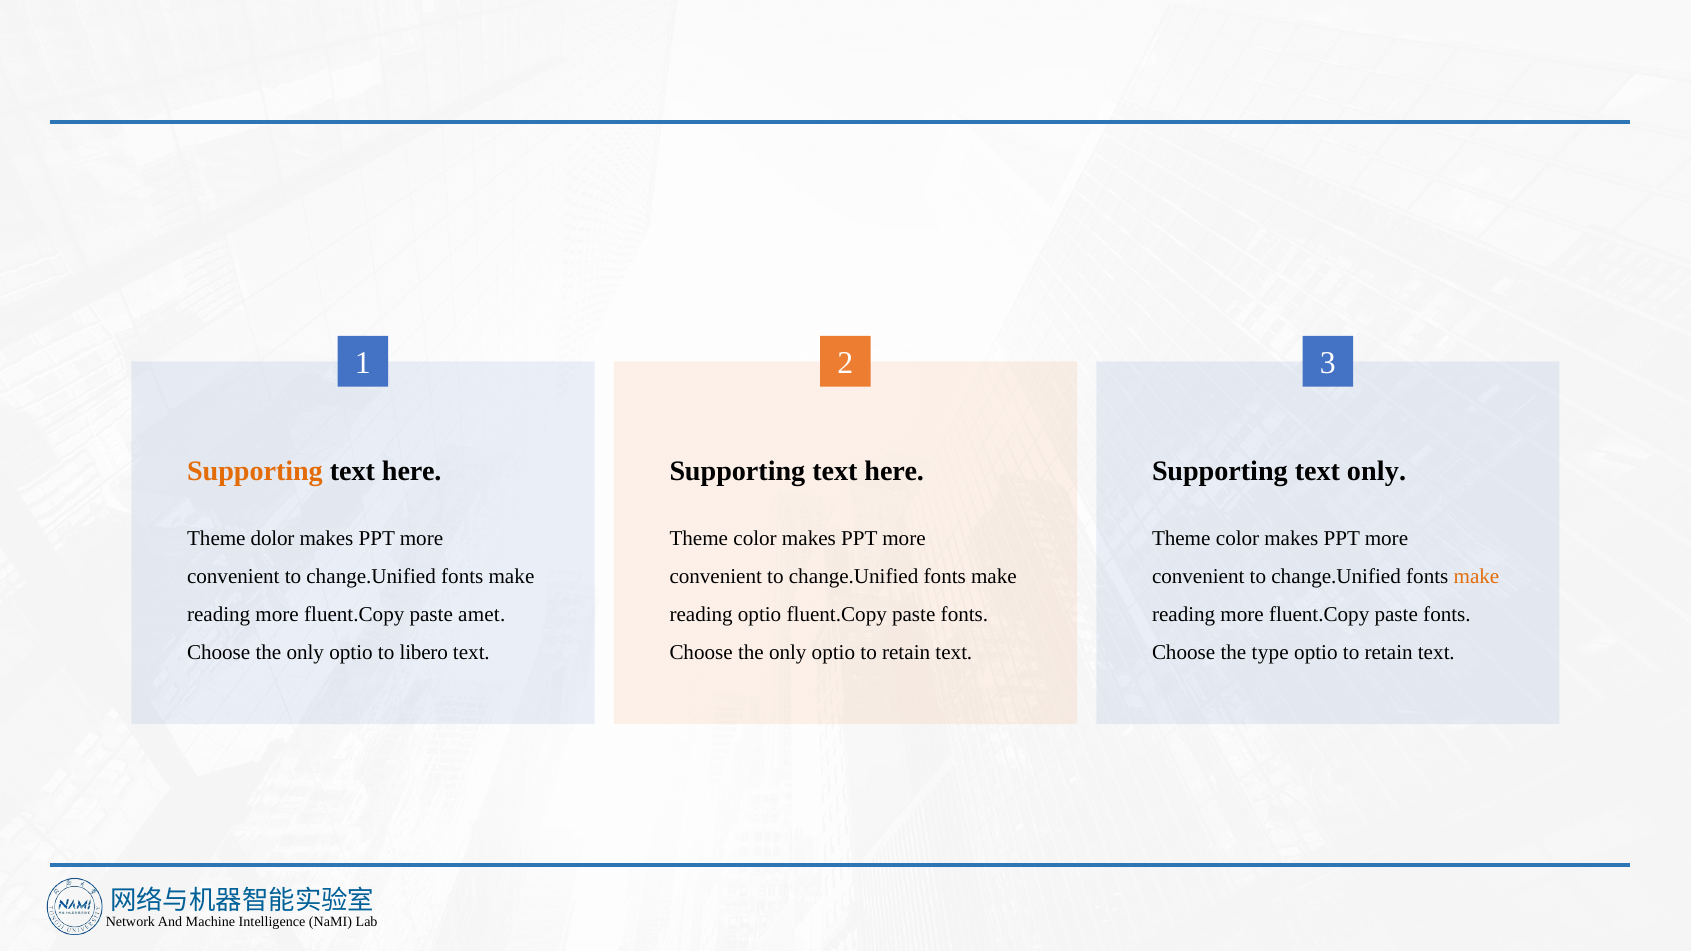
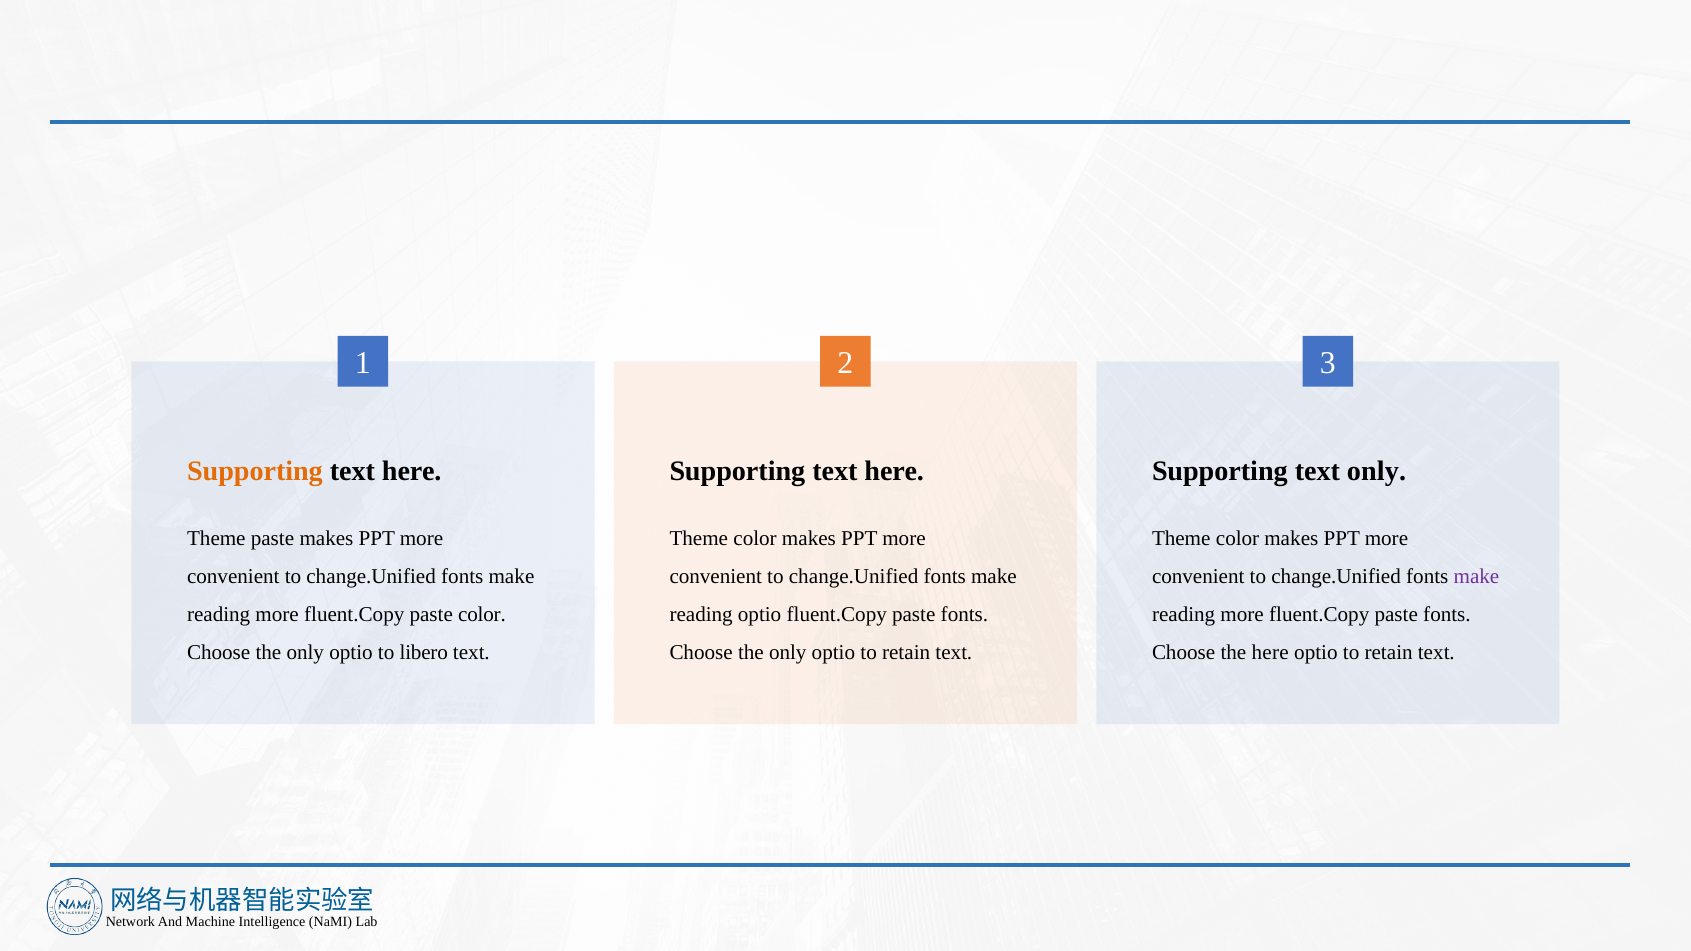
Theme dolor: dolor -> paste (272, 539)
make colour: orange -> purple (1477, 577)
paste amet: amet -> color (482, 615)
the type: type -> here (1270, 653)
